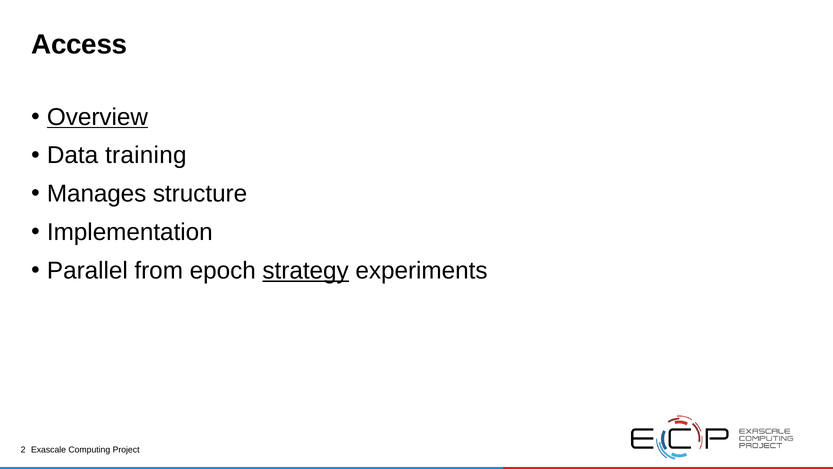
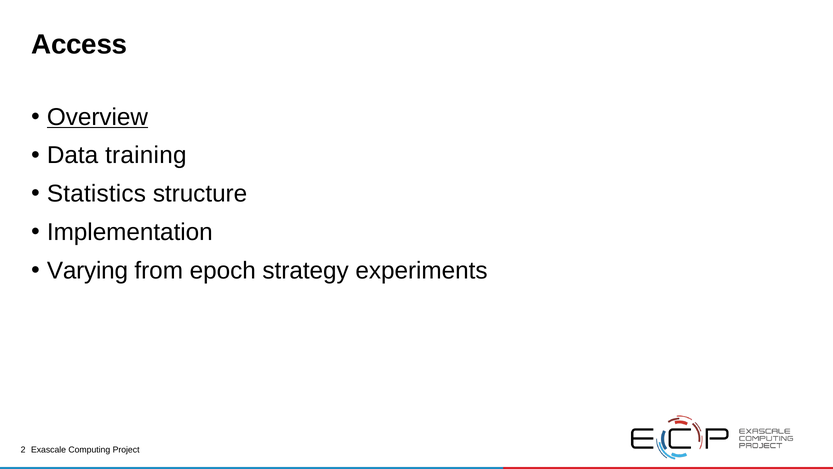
Manages: Manages -> Statistics (96, 194)
Parallel: Parallel -> Varying (87, 271)
strategy underline: present -> none (306, 271)
